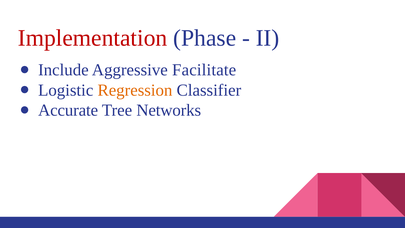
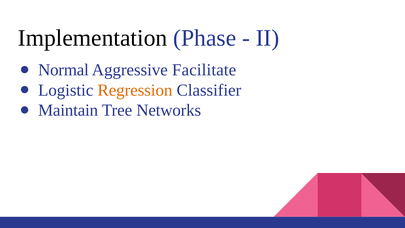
Implementation colour: red -> black (93, 38)
Include: Include -> Normal (63, 70)
Accurate: Accurate -> Maintain (68, 110)
